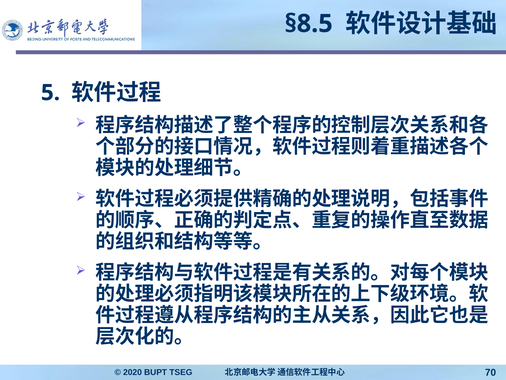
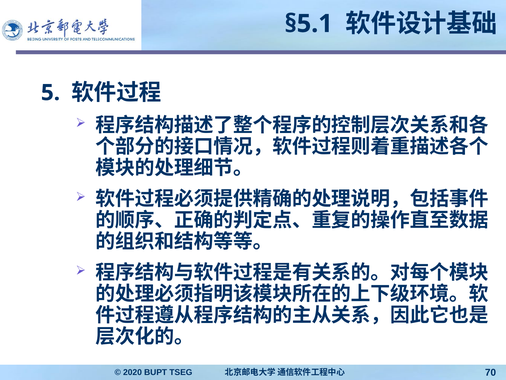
§8.5: §8.5 -> §5.1 (309, 24)
